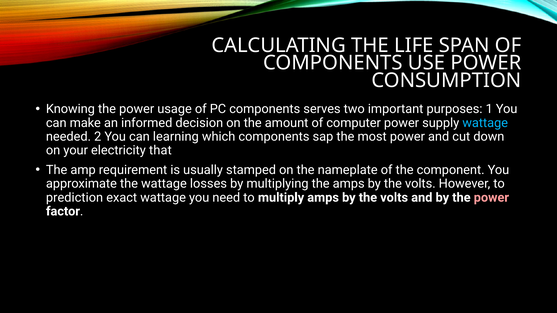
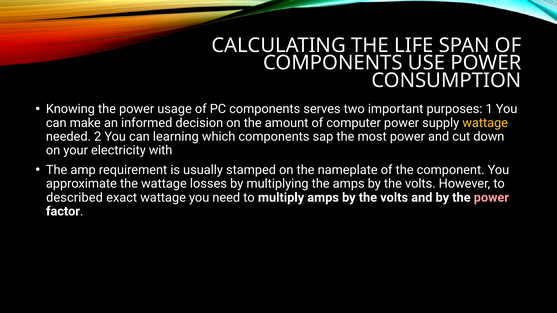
wattage colour: light blue -> yellow (485, 123)
that: that -> with (161, 151)
prediction: prediction -> described (74, 198)
